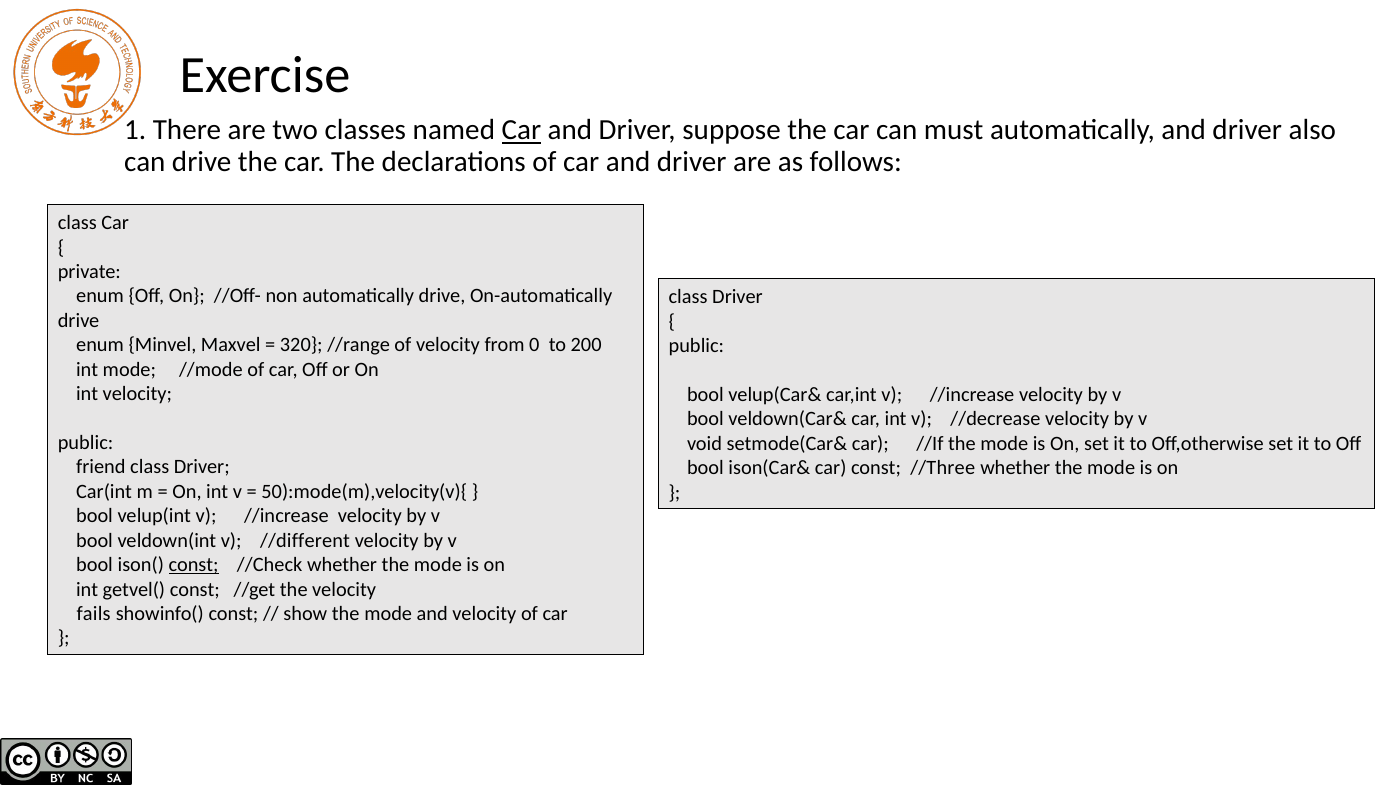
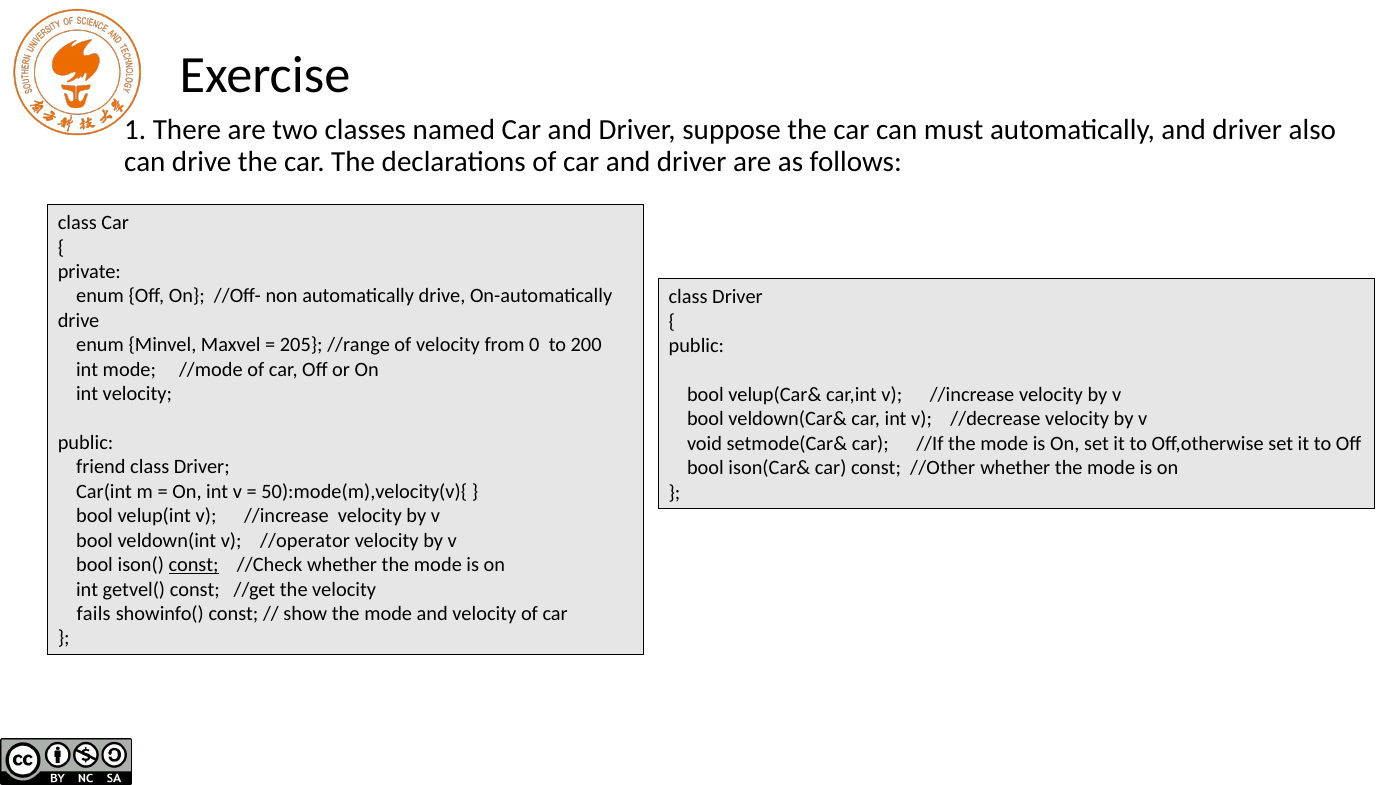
Car underline: present -> none (521, 130)
320: 320 -> 205 (301, 345)
//Three: //Three -> //Other (943, 468)
//different: //different -> //operator (305, 540)
